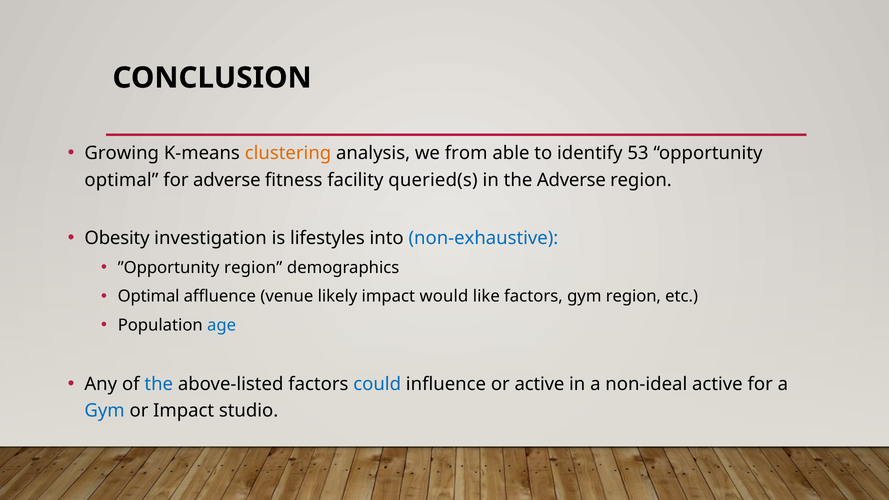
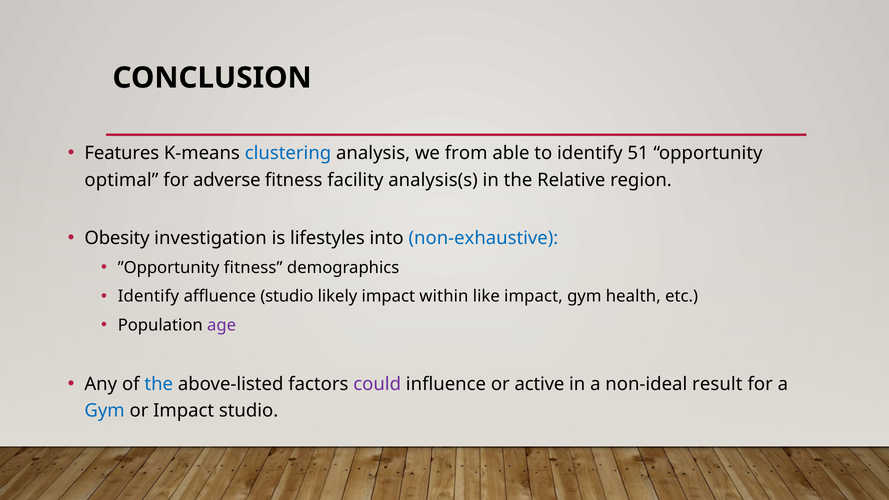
Growing: Growing -> Features (122, 153)
clustering colour: orange -> blue (288, 153)
53: 53 -> 51 (638, 153)
queried(s: queried(s -> analysis(s (433, 180)
the Adverse: Adverse -> Relative (571, 180)
”Opportunity region: region -> fitness (253, 268)
Optimal: Optimal -> Identify (148, 296)
affluence venue: venue -> studio (287, 296)
would: would -> within (444, 296)
like factors: factors -> impact (533, 296)
gym region: region -> health (633, 296)
age colour: blue -> purple (222, 325)
could colour: blue -> purple (377, 384)
non-ideal active: active -> result (717, 384)
